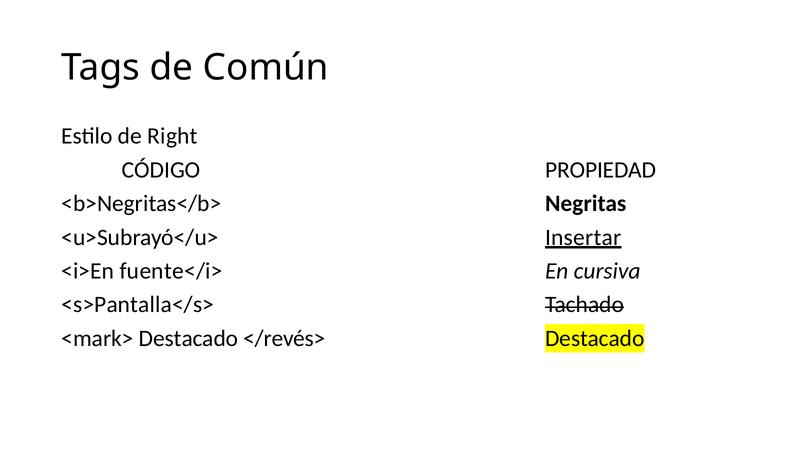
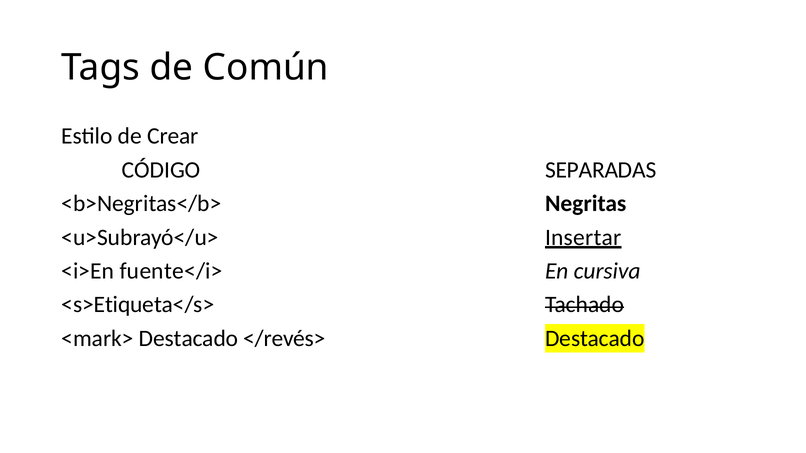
Right: Right -> Crear (173, 136)
PROPIEDAD: PROPIEDAD -> SEPARADAS (601, 170)
<s>Pantalla</s>: <s>Pantalla</s> -> <s>Etiqueta</s> (138, 305)
